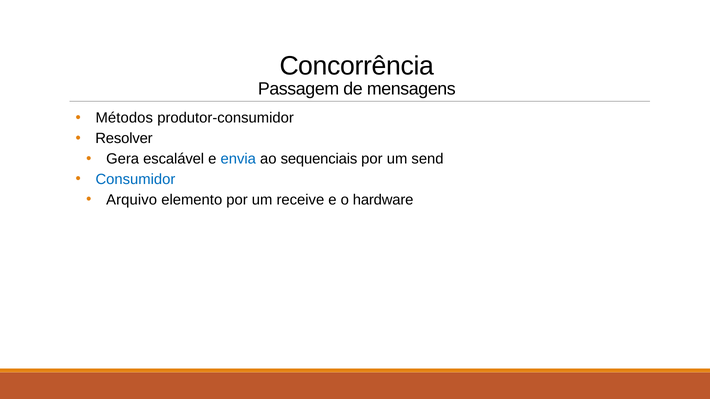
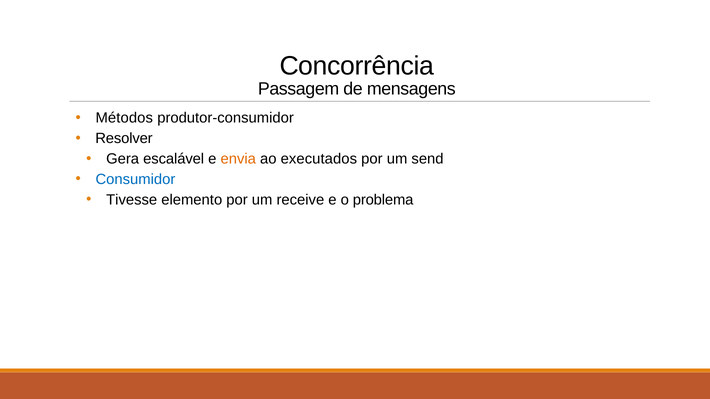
envia colour: blue -> orange (238, 159)
sequenciais: sequenciais -> executados (319, 159)
Arquivo: Arquivo -> Tivesse (132, 200)
hardware: hardware -> problema (383, 200)
